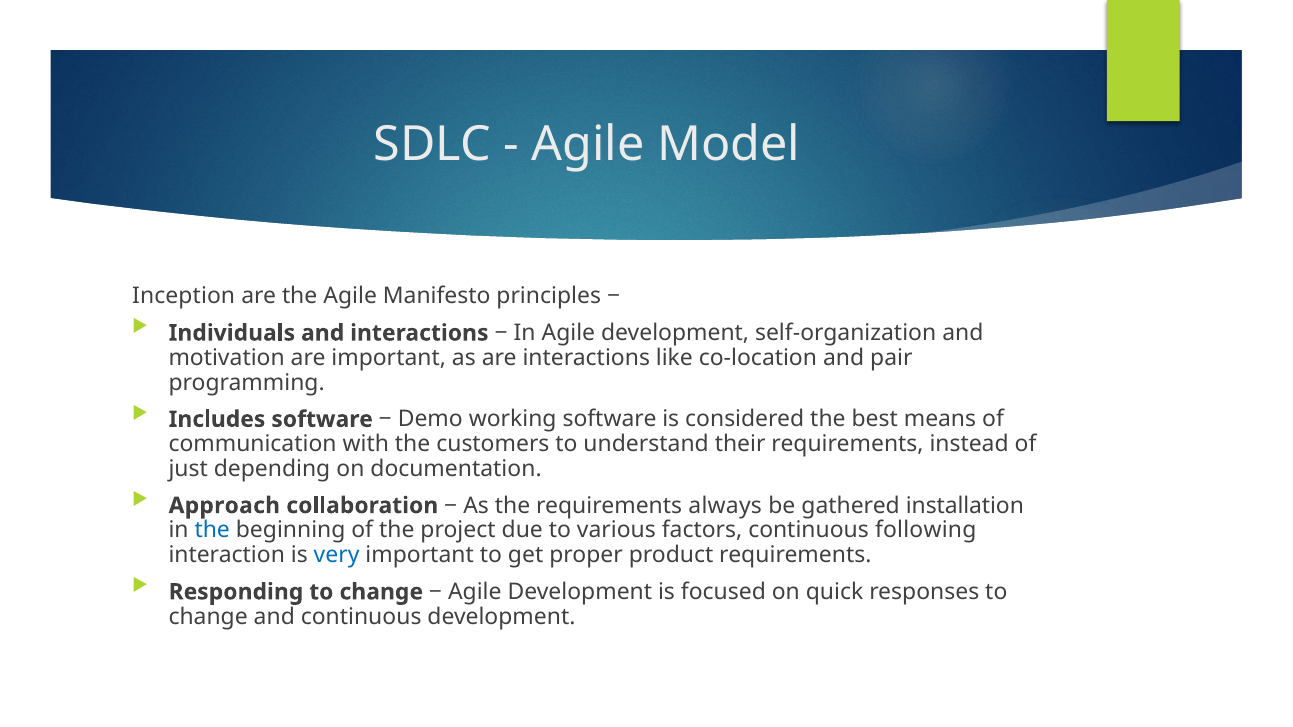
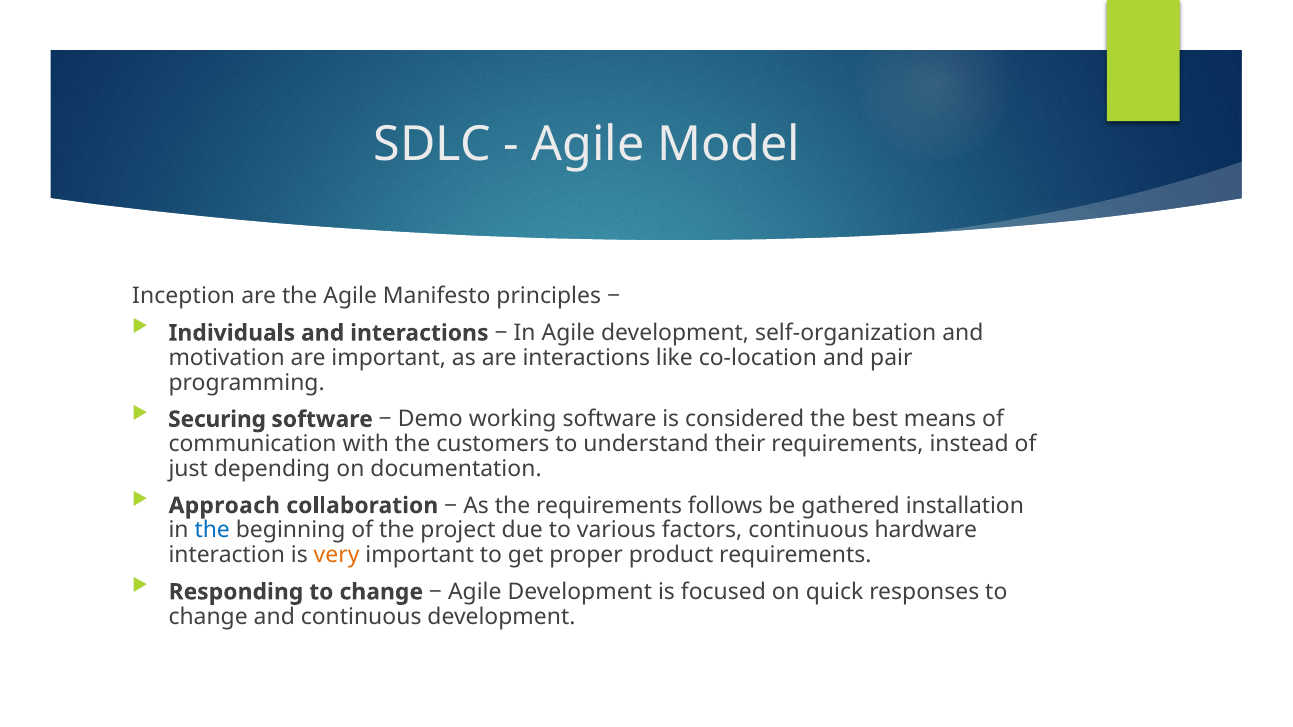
Includes: Includes -> Securing (217, 419)
always: always -> follows (725, 506)
following: following -> hardware (926, 531)
very colour: blue -> orange (337, 555)
